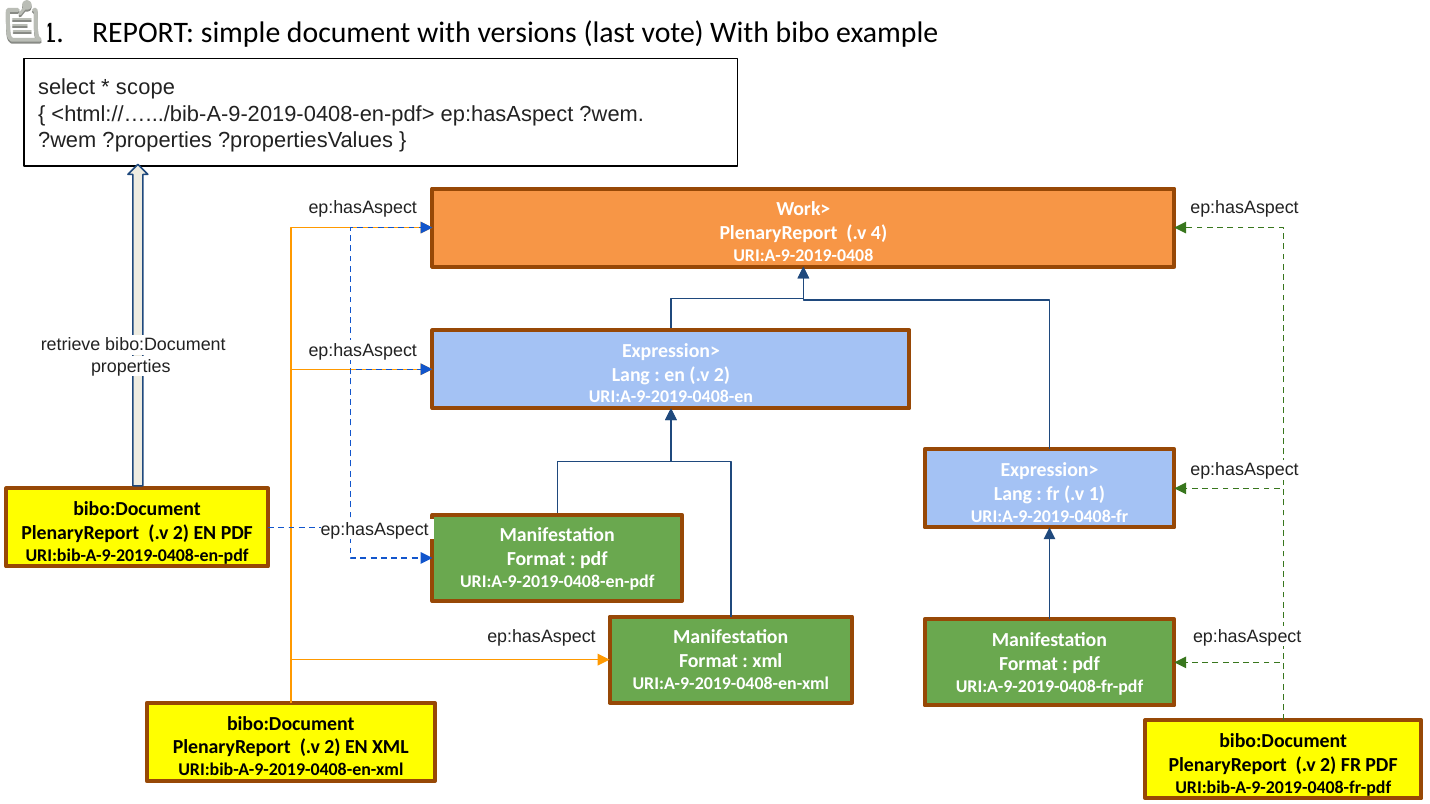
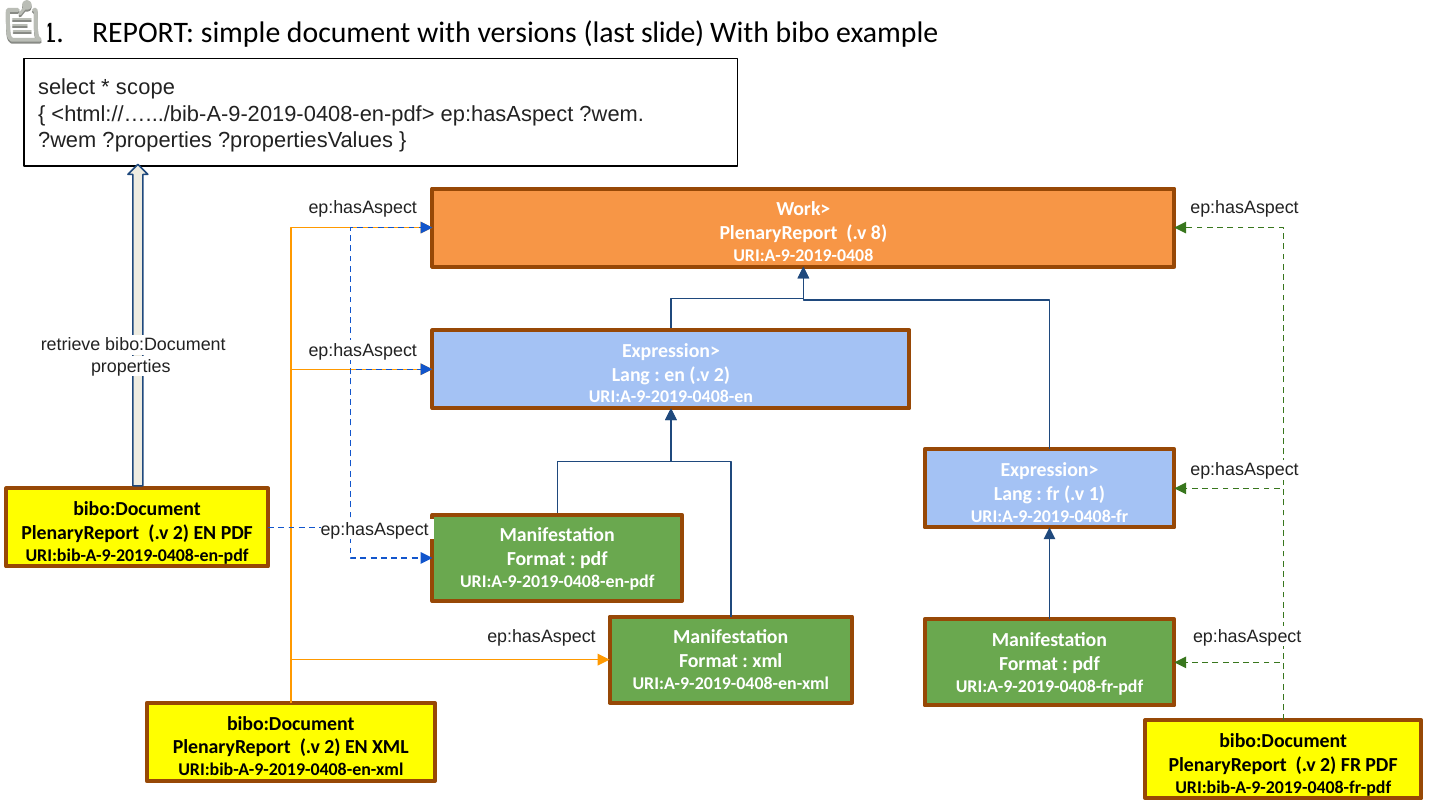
vote: vote -> slide (673, 33)
4: 4 -> 8 (879, 233)
